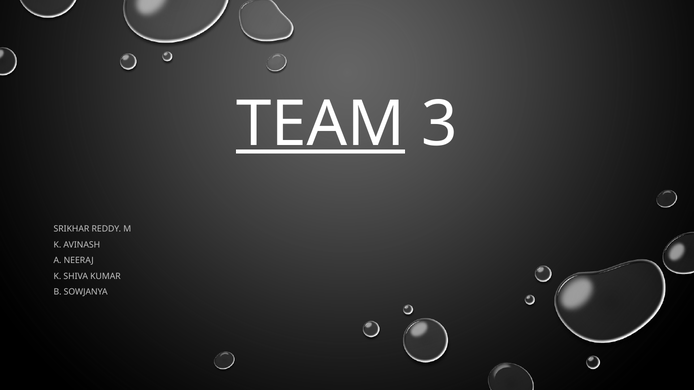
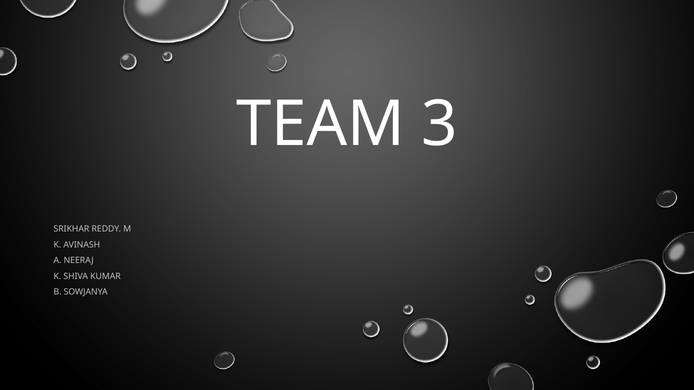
TEAM underline: present -> none (321, 124)
